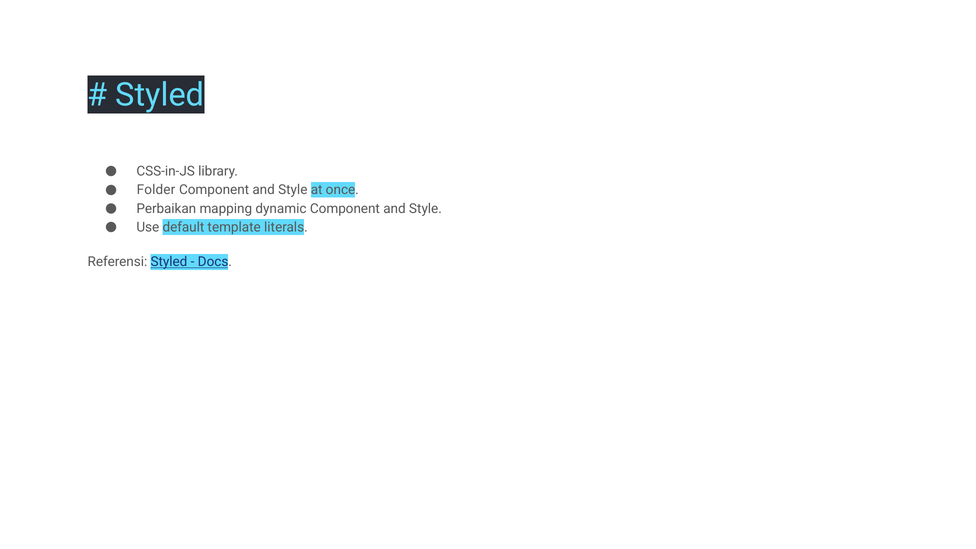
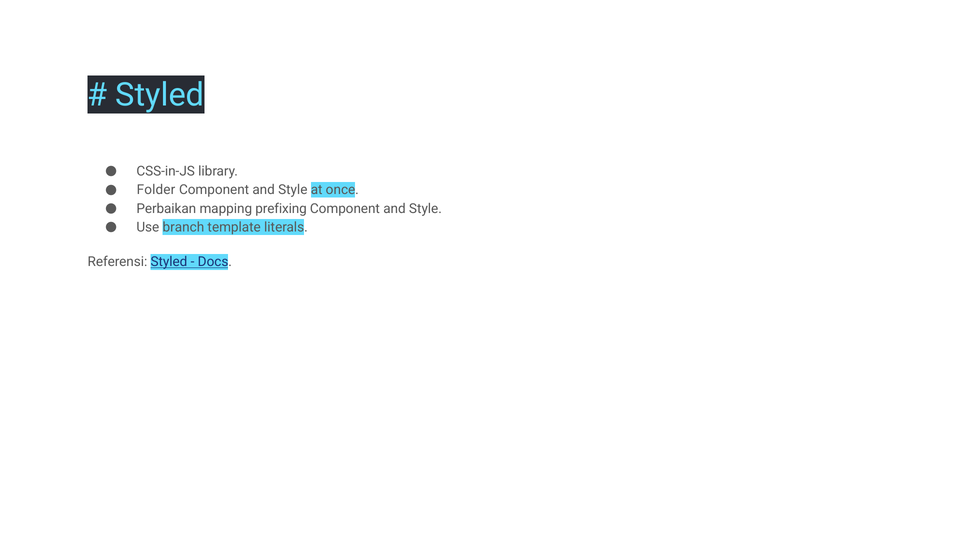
dynamic: dynamic -> prefixing (281, 209)
default: default -> branch (183, 227)
